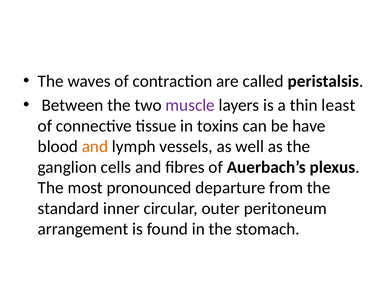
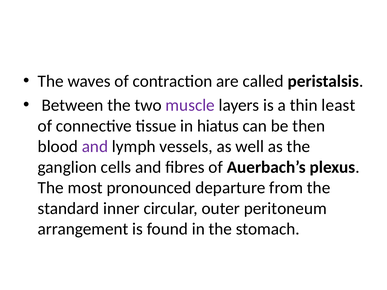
toxins: toxins -> hiatus (218, 126)
have: have -> then (309, 126)
and colour: orange -> purple (95, 147)
